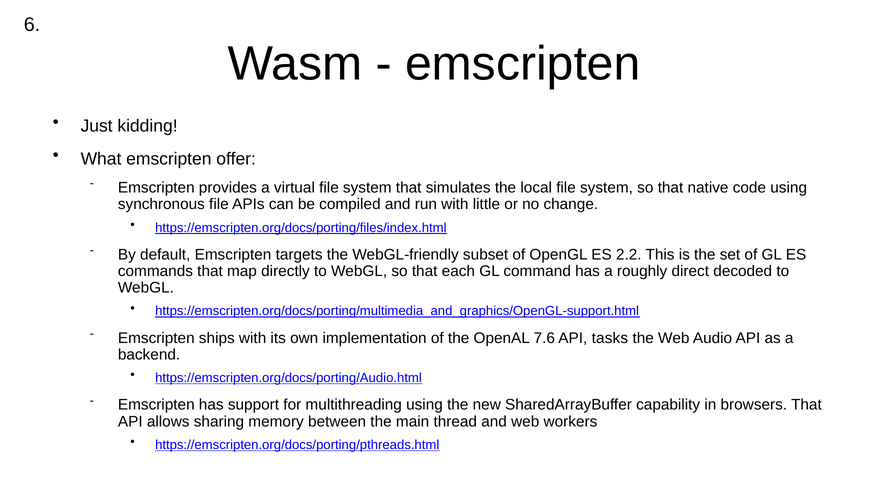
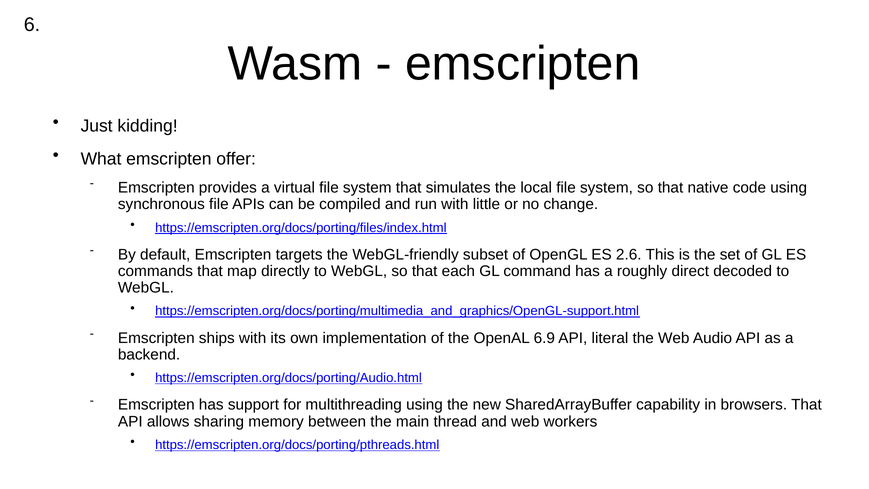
2.2: 2.2 -> 2.6 (629, 254)
7.6: 7.6 -> 6.9 (544, 338)
tasks: tasks -> literal (610, 338)
